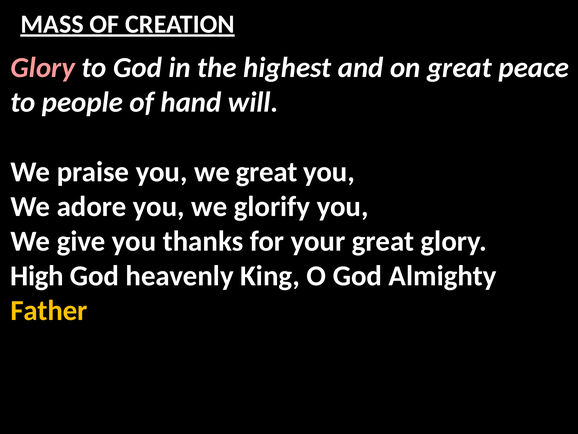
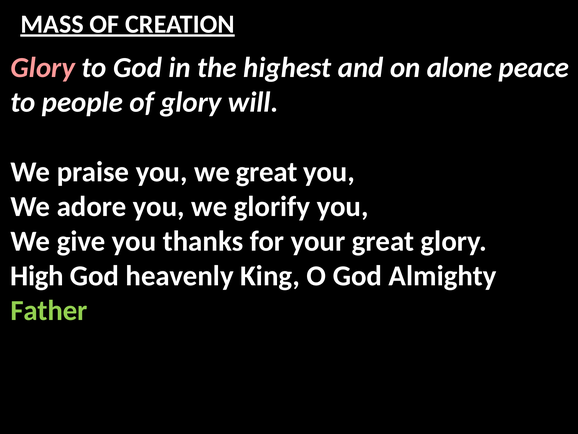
on great: great -> alone (460, 68)
of hand: hand -> glory (191, 102)
Father colour: yellow -> light green (49, 310)
